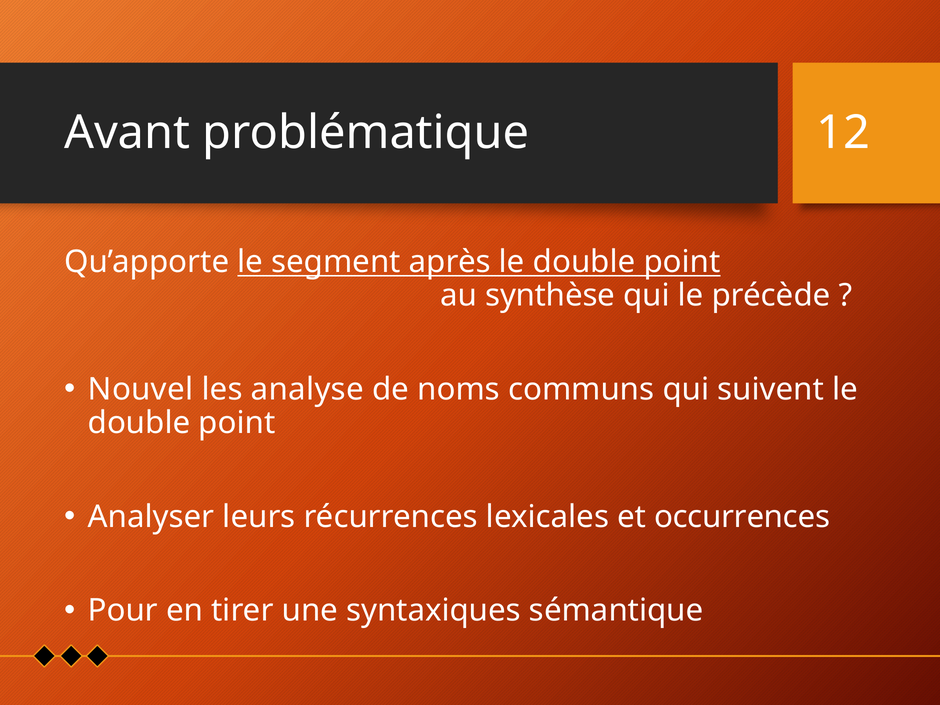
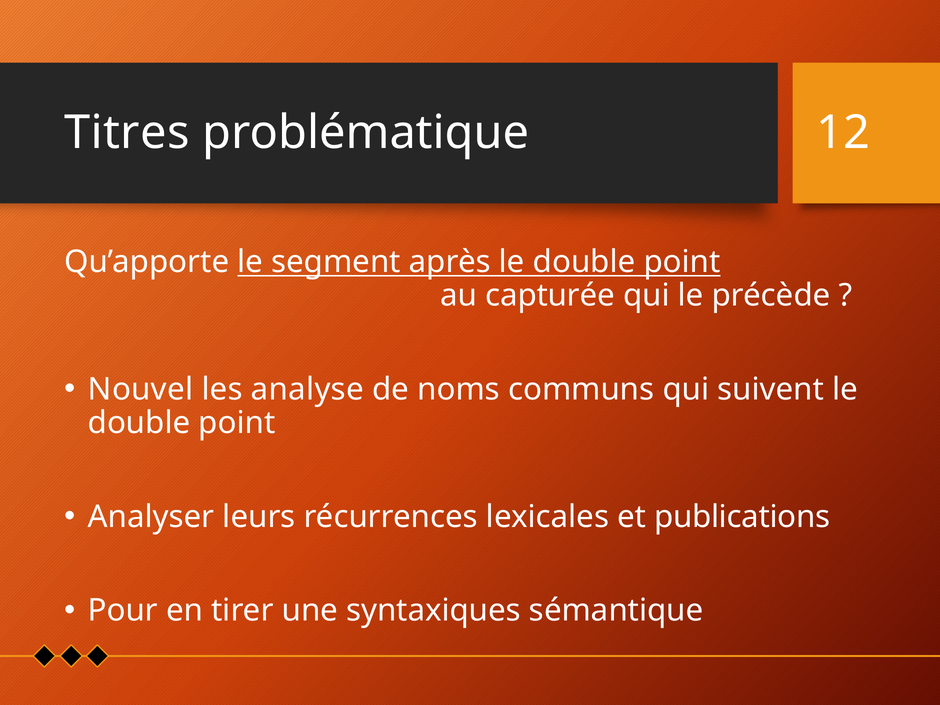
Avant: Avant -> Titres (127, 133)
synthèse: synthèse -> capturée (550, 295)
occurrences: occurrences -> publications (742, 517)
